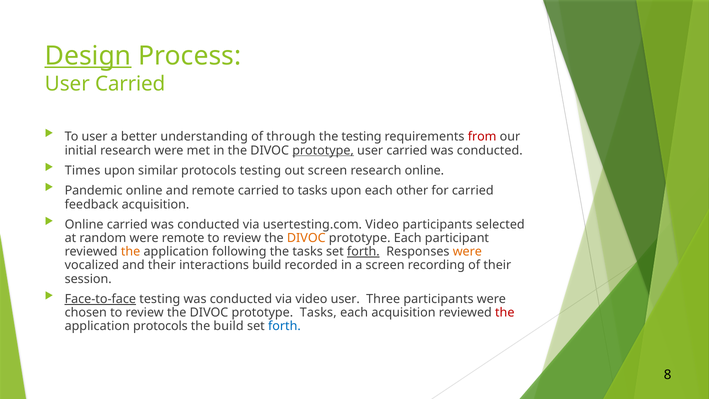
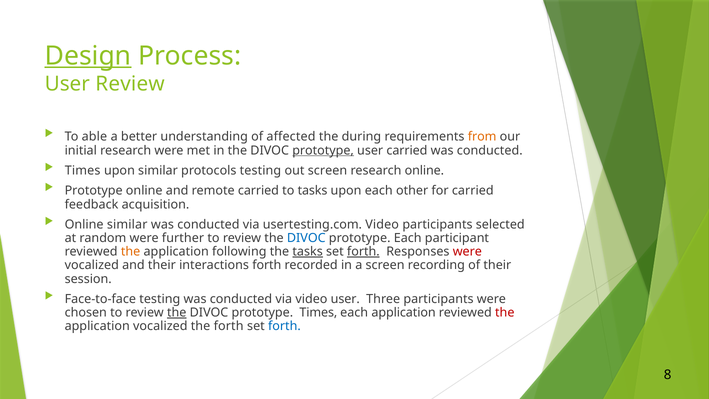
Carried: Carried -> Review (130, 84)
To user: user -> able (94, 137)
through: through -> affected (291, 137)
the testing: testing -> during (361, 137)
from colour: red -> orange (482, 137)
Pandemic: Pandemic -> Prototype (94, 191)
Online carried: carried -> similar (127, 224)
were remote: remote -> further (183, 238)
DIVOC colour: orange -> blue (306, 238)
tasks underline: none -> present (308, 252)
were colour: orange -> red (467, 252)
interactions build: build -> forth (267, 265)
Face-to-face underline: present -> none (100, 299)
the underline: none -> present (177, 312)
prototype Tasks: Tasks -> Times (318, 312)
each acquisition: acquisition -> application (404, 312)
application protocols: protocols -> vocalized (160, 326)
the build: build -> forth (229, 326)
